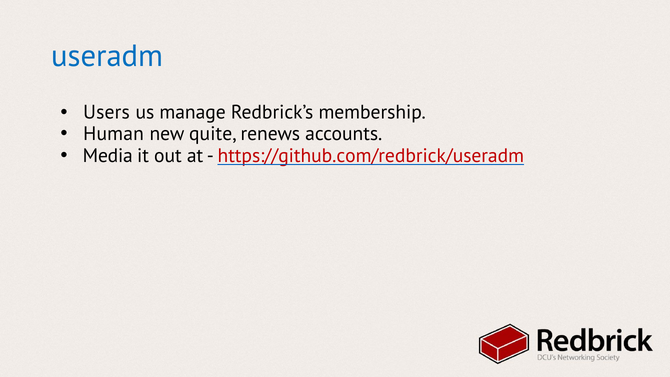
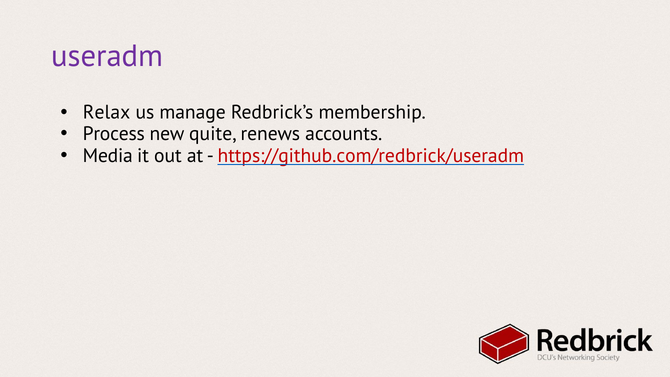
useradm colour: blue -> purple (107, 56)
Users: Users -> Relax (107, 113)
Human: Human -> Process (114, 134)
